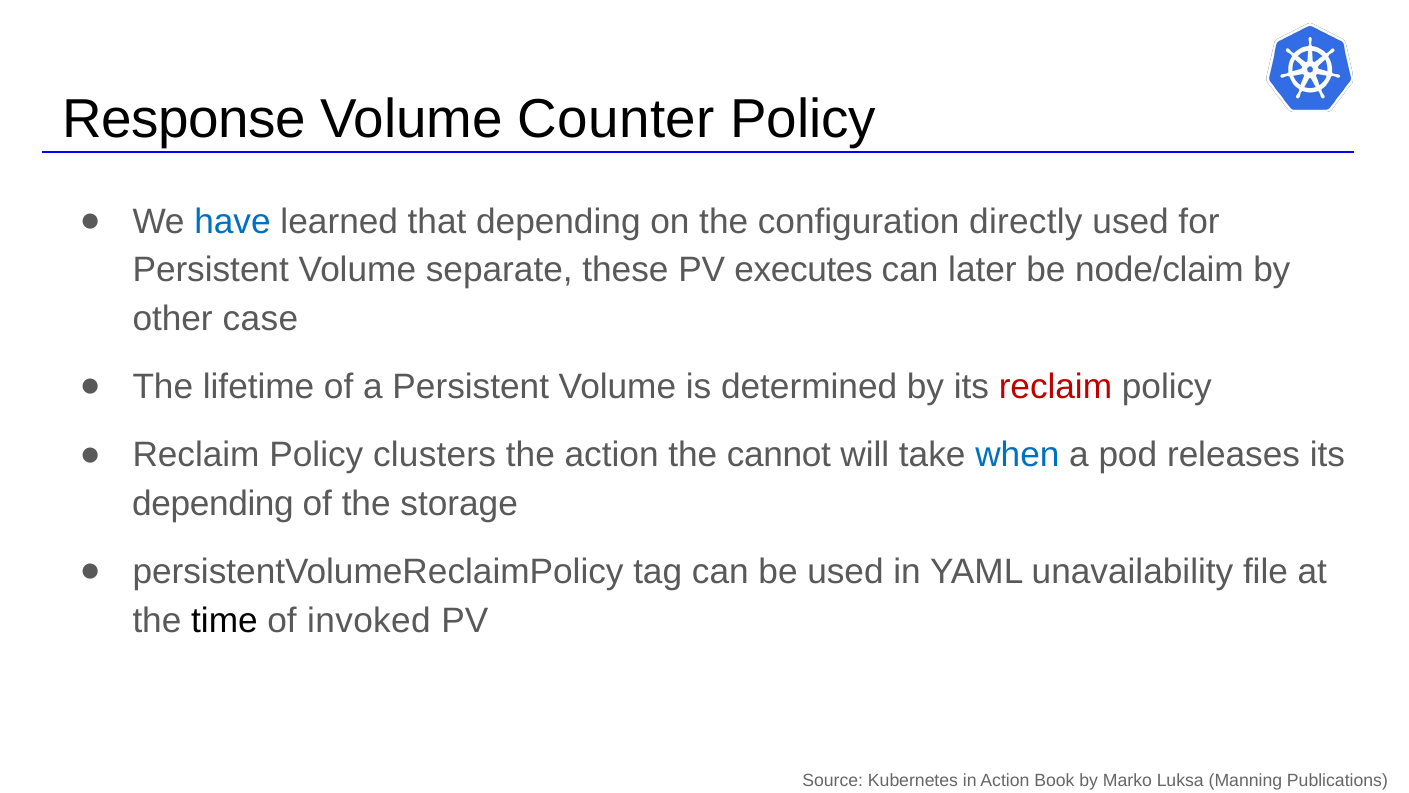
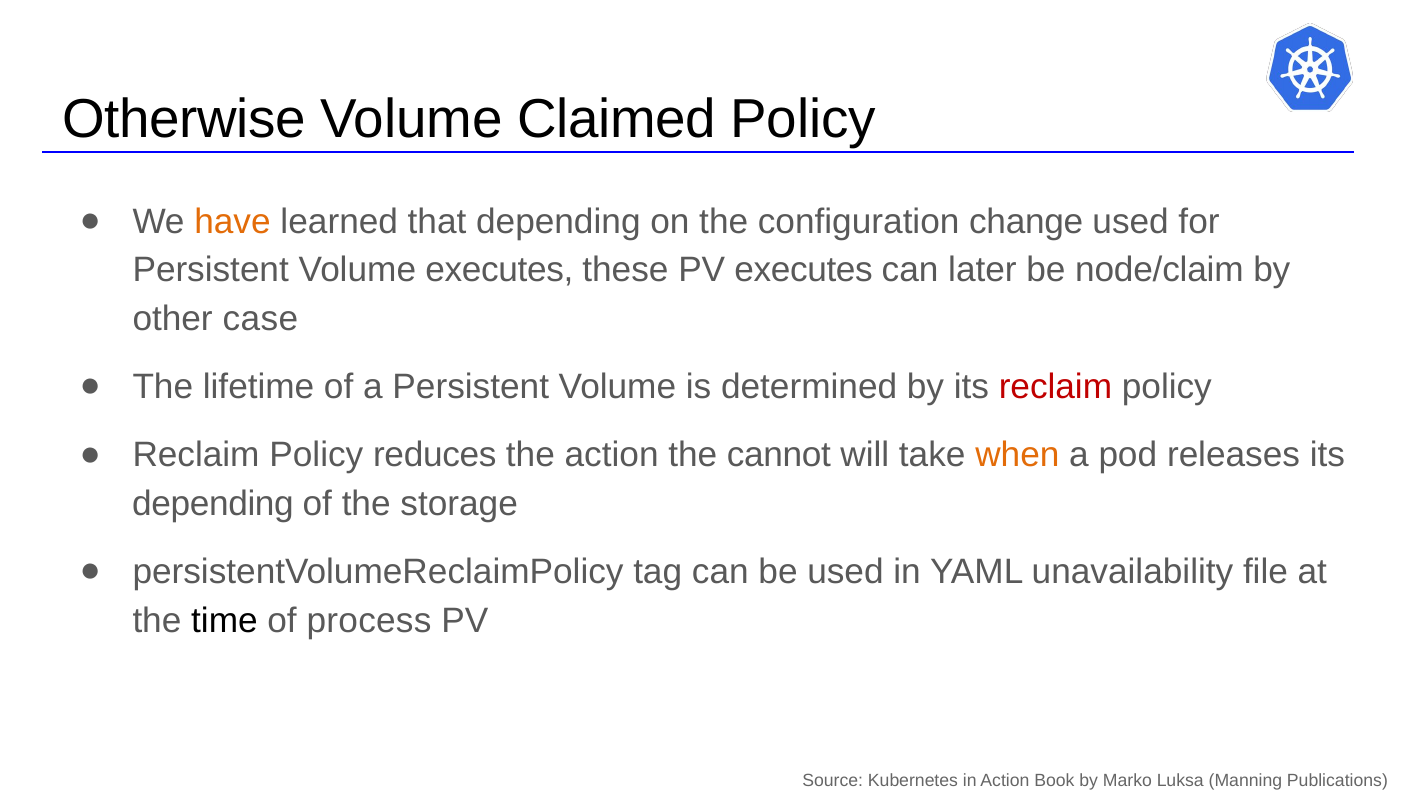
Response: Response -> Otherwise (184, 119)
Counter: Counter -> Claimed (617, 119)
have colour: blue -> orange (232, 222)
directly: directly -> change (1026, 222)
Volume separate: separate -> executes (499, 270)
clusters: clusters -> reduces (435, 455)
when colour: blue -> orange (1017, 455)
invoked: invoked -> process (369, 620)
